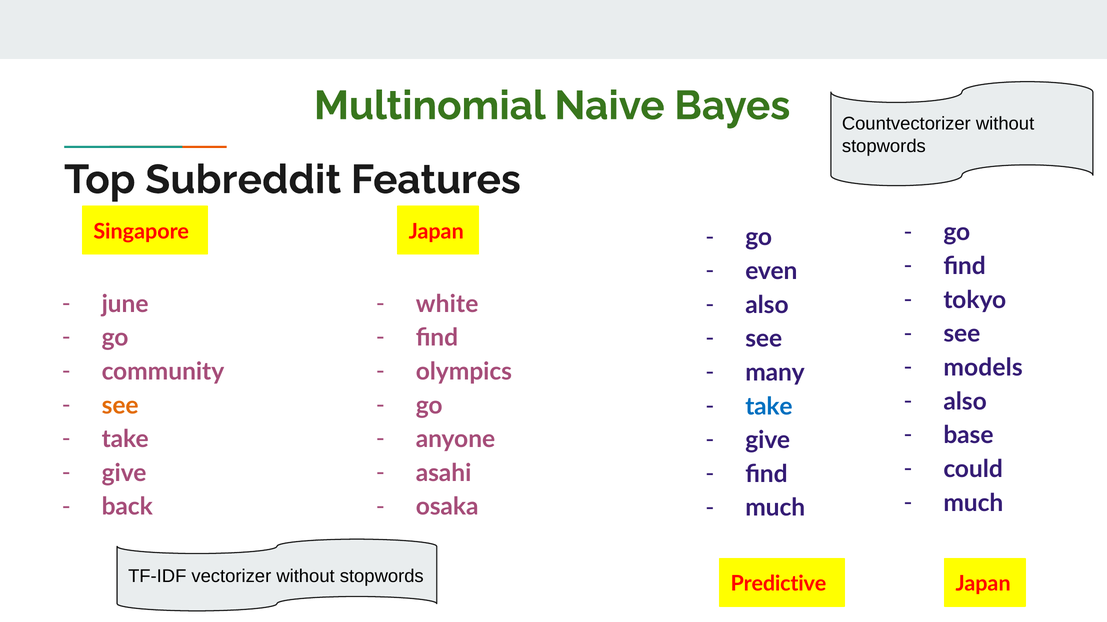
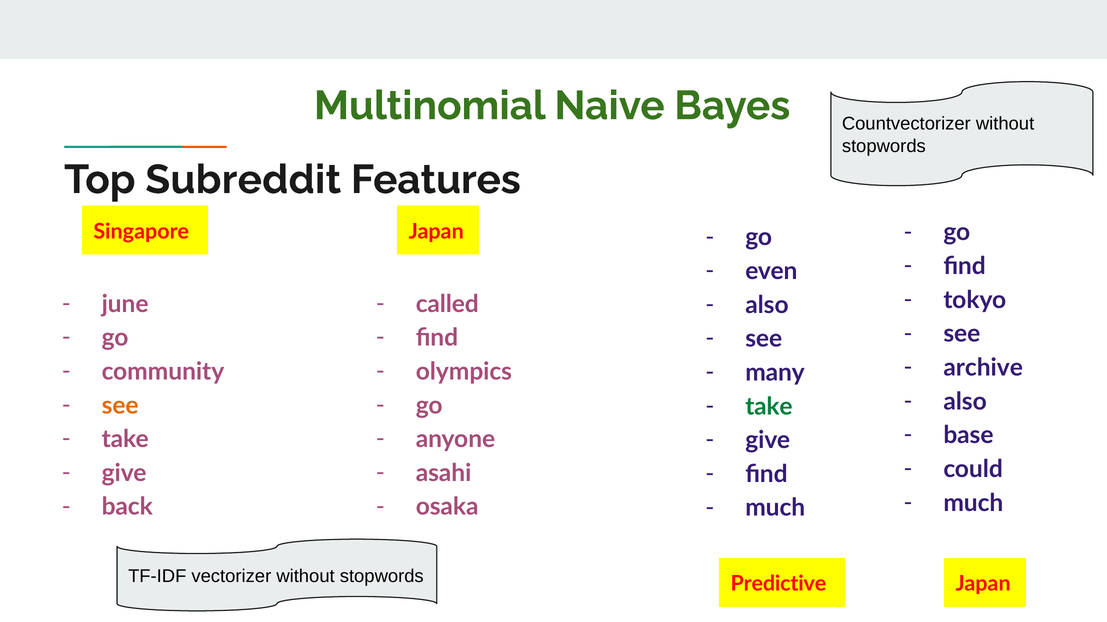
white: white -> called (447, 304)
models: models -> archive (983, 368)
take colour: blue -> green (769, 407)
